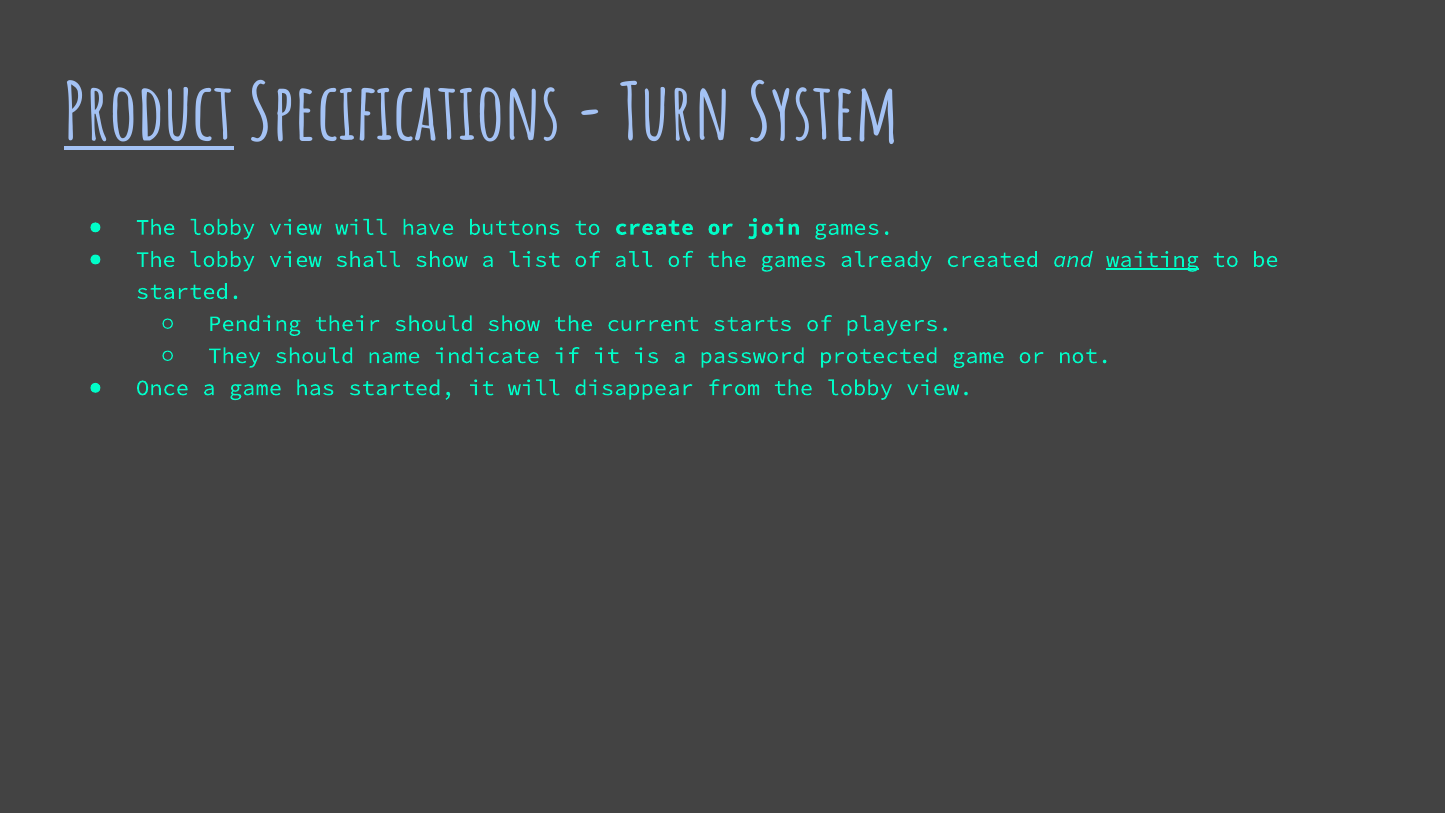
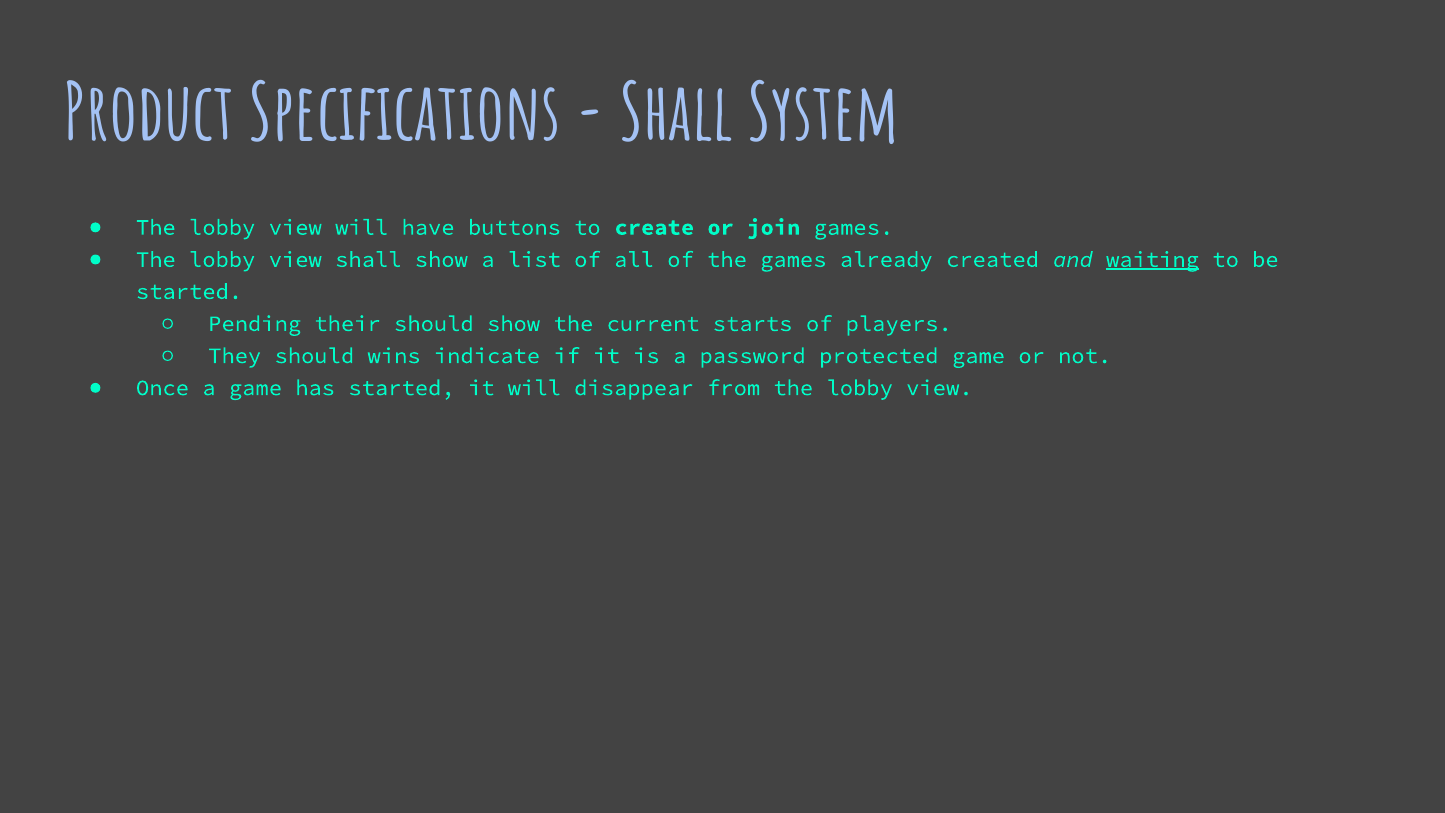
Product underline: present -> none (149, 114)
Turn: Turn -> Shall (677, 114)
name: name -> wins (394, 356)
